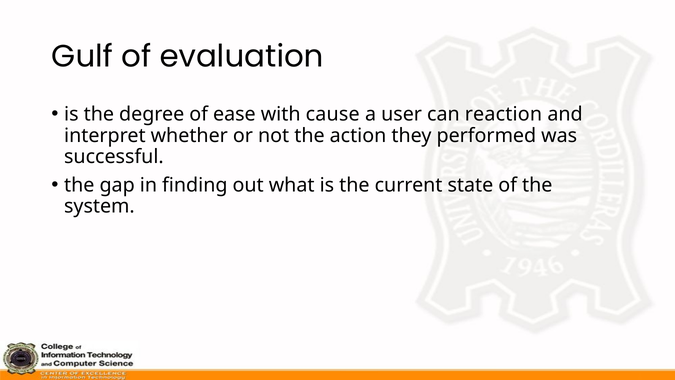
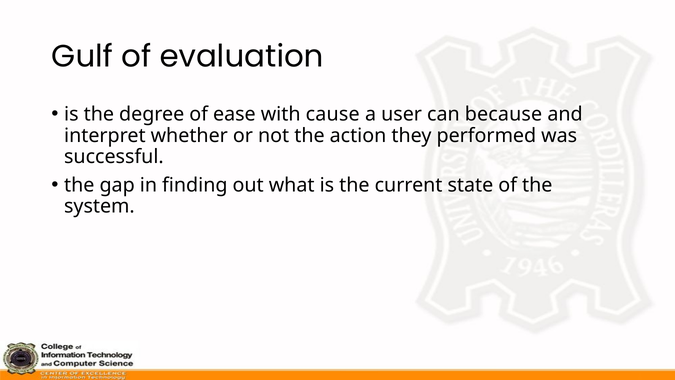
reaction: reaction -> because (503, 114)
